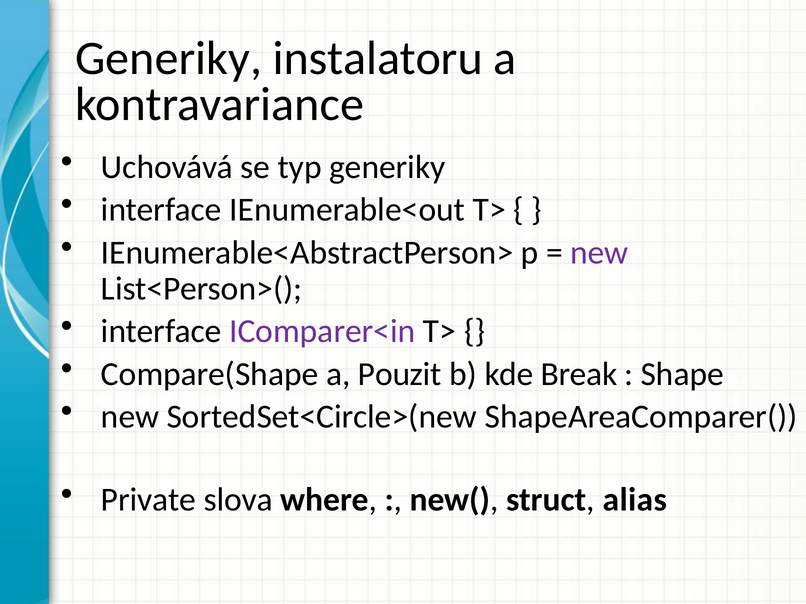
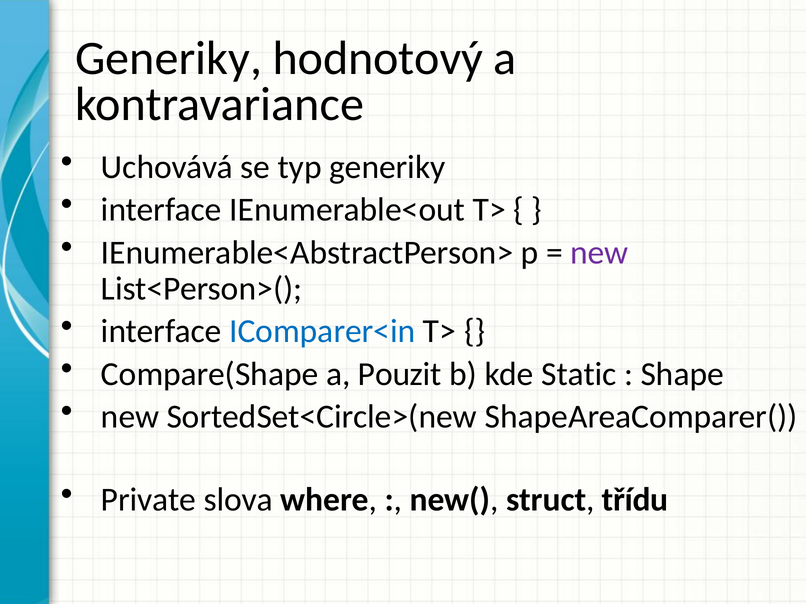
instalatoru: instalatoru -> hodnotový (378, 58)
IComparer<in colour: purple -> blue (322, 332)
Break: Break -> Static (579, 374)
alias: alias -> třídu (635, 500)
